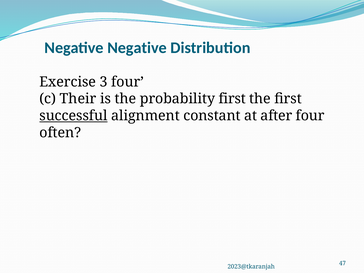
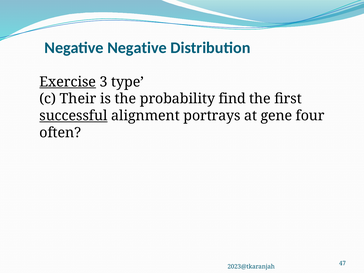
Exercise underline: none -> present (68, 82)
3 four: four -> type (128, 82)
probability first: first -> find (232, 99)
constant: constant -> portrays (212, 116)
after: after -> gene (276, 116)
